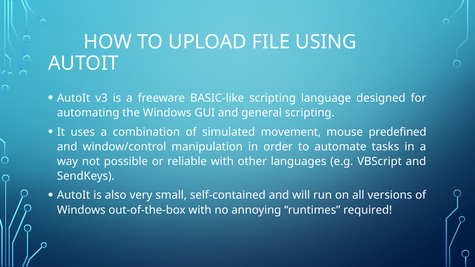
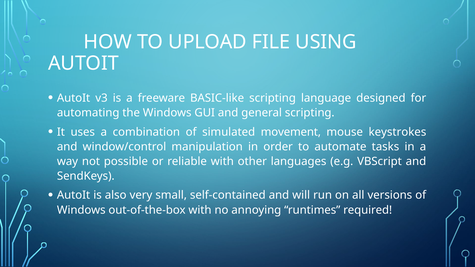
predefined: predefined -> keystrokes (397, 132)
